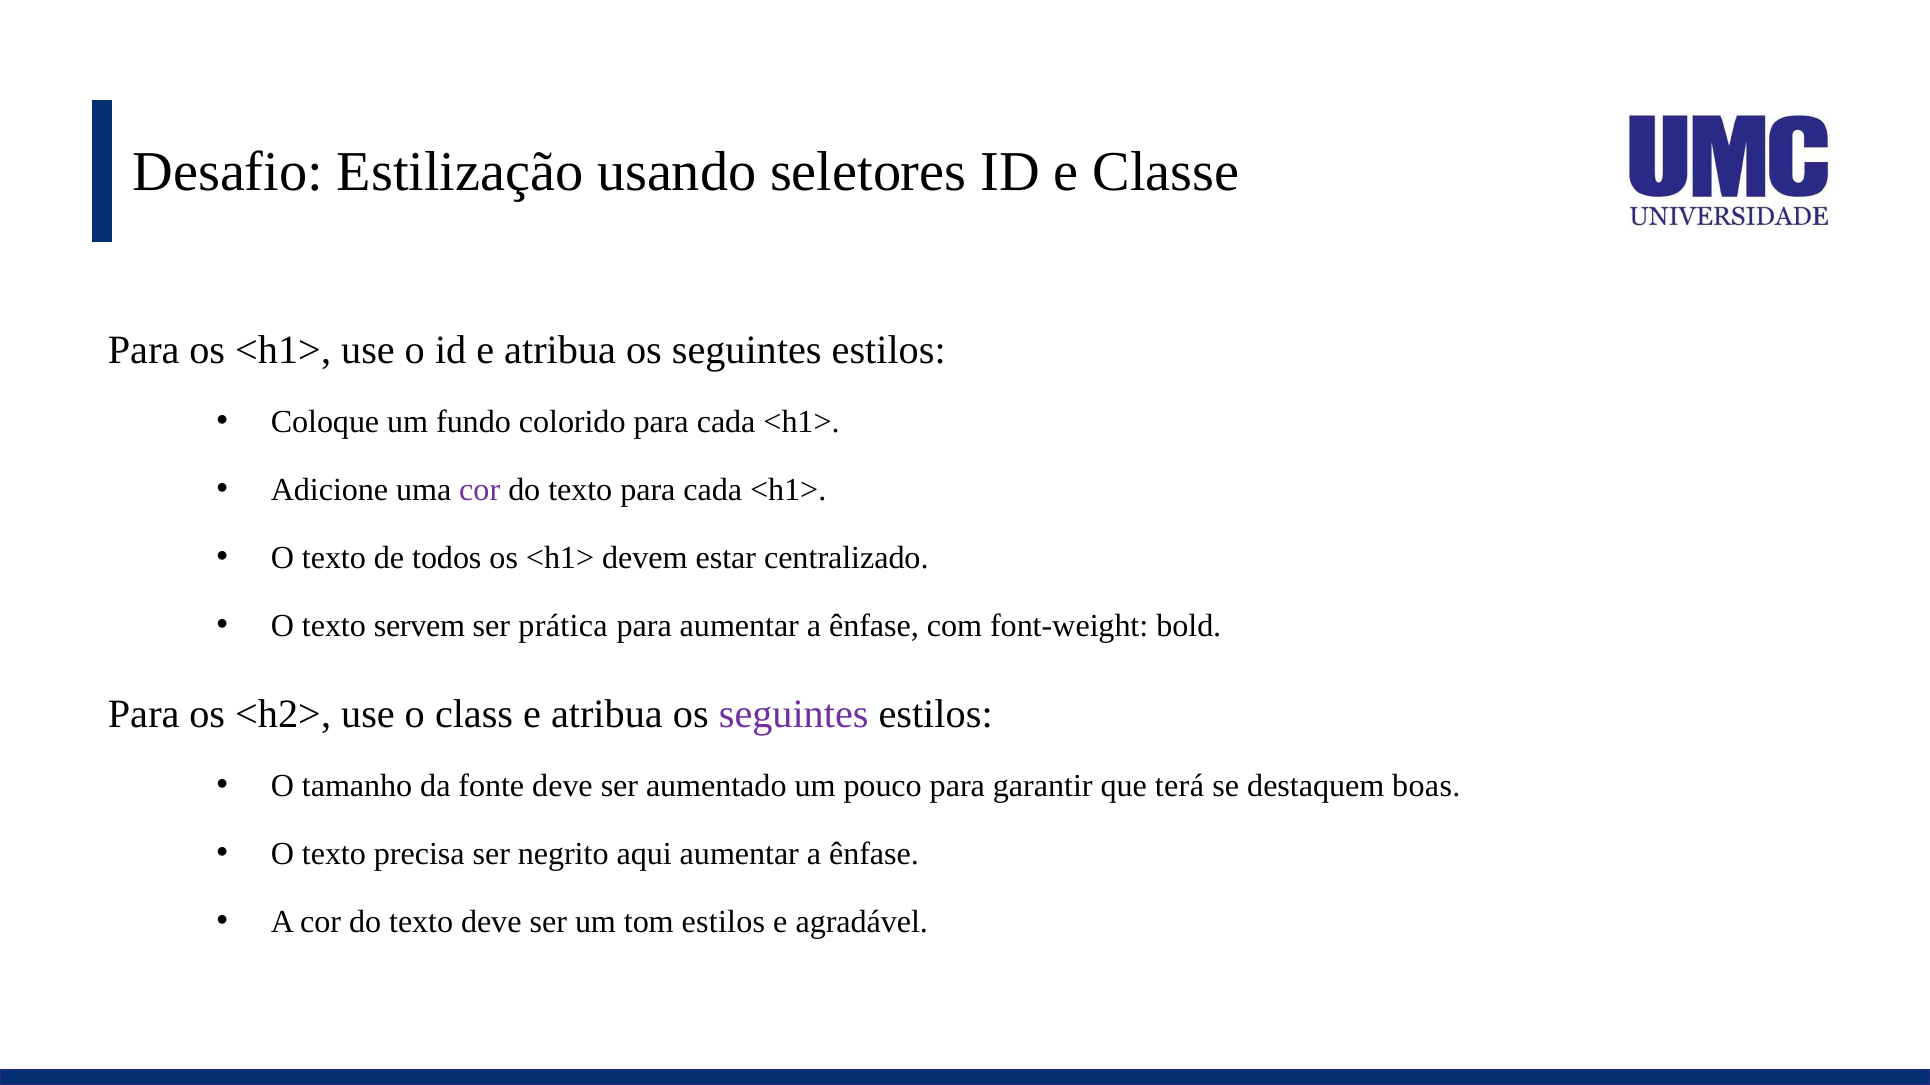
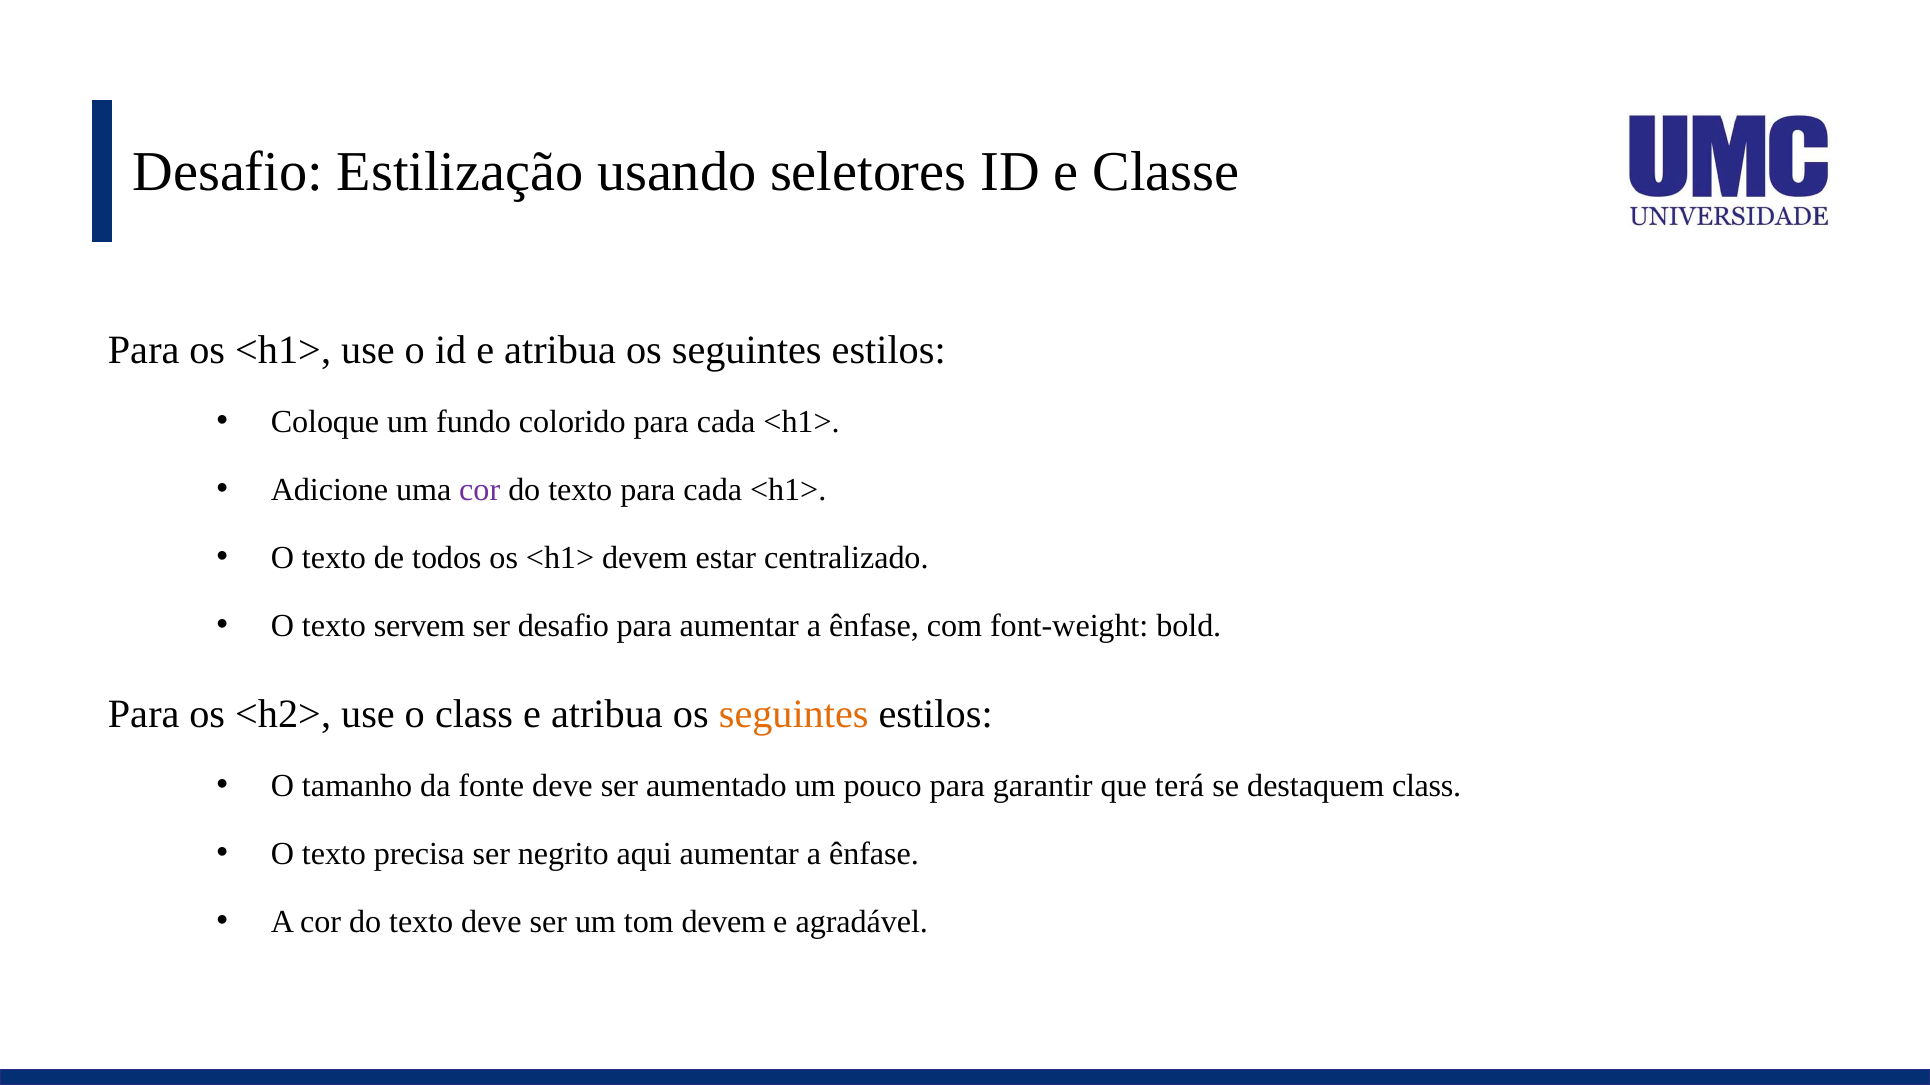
ser prática: prática -> desafio (563, 626)
seguintes colour: purple -> orange (794, 714)
destaquem boas: boas -> class (1427, 786)
tom estilos: estilos -> devem (724, 922)
